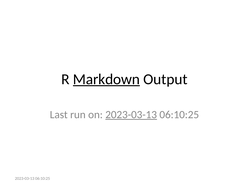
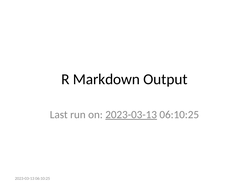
Markdown underline: present -> none (106, 79)
